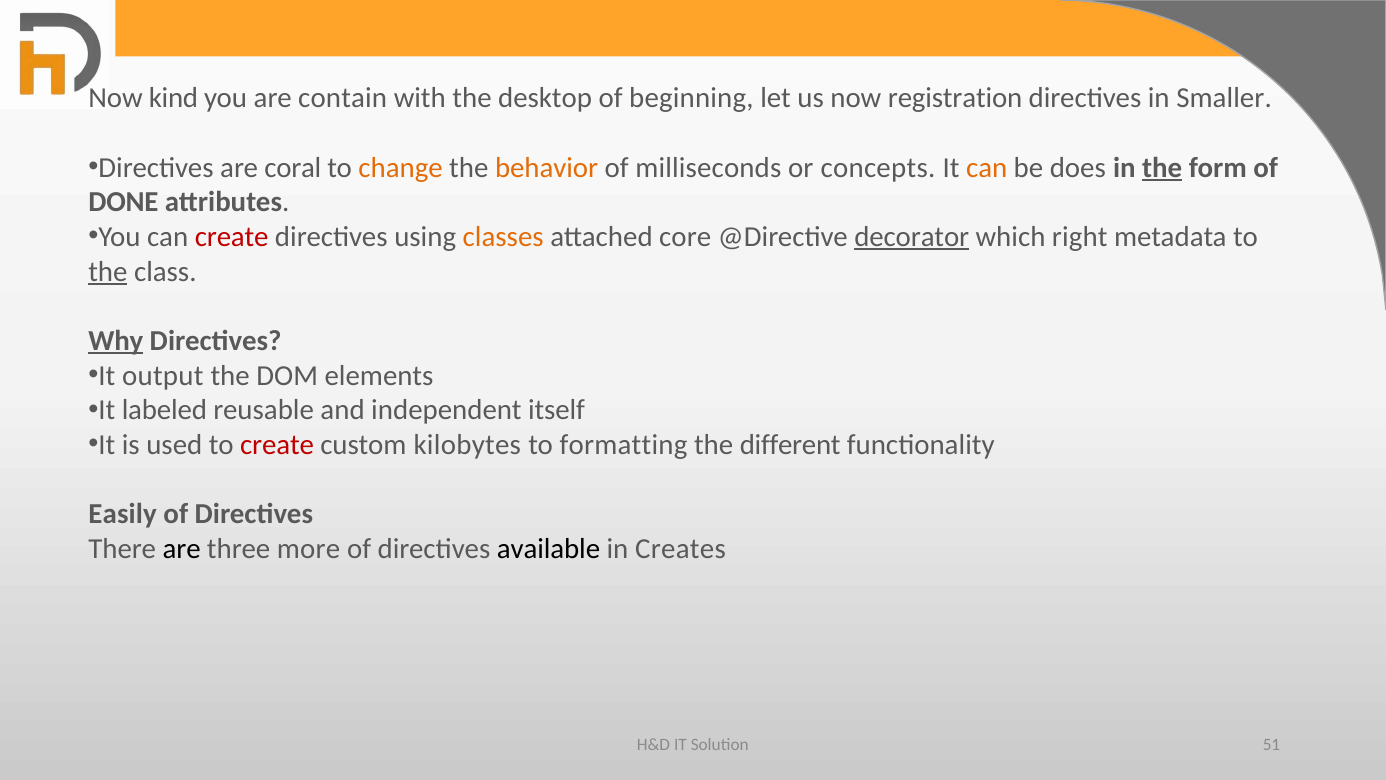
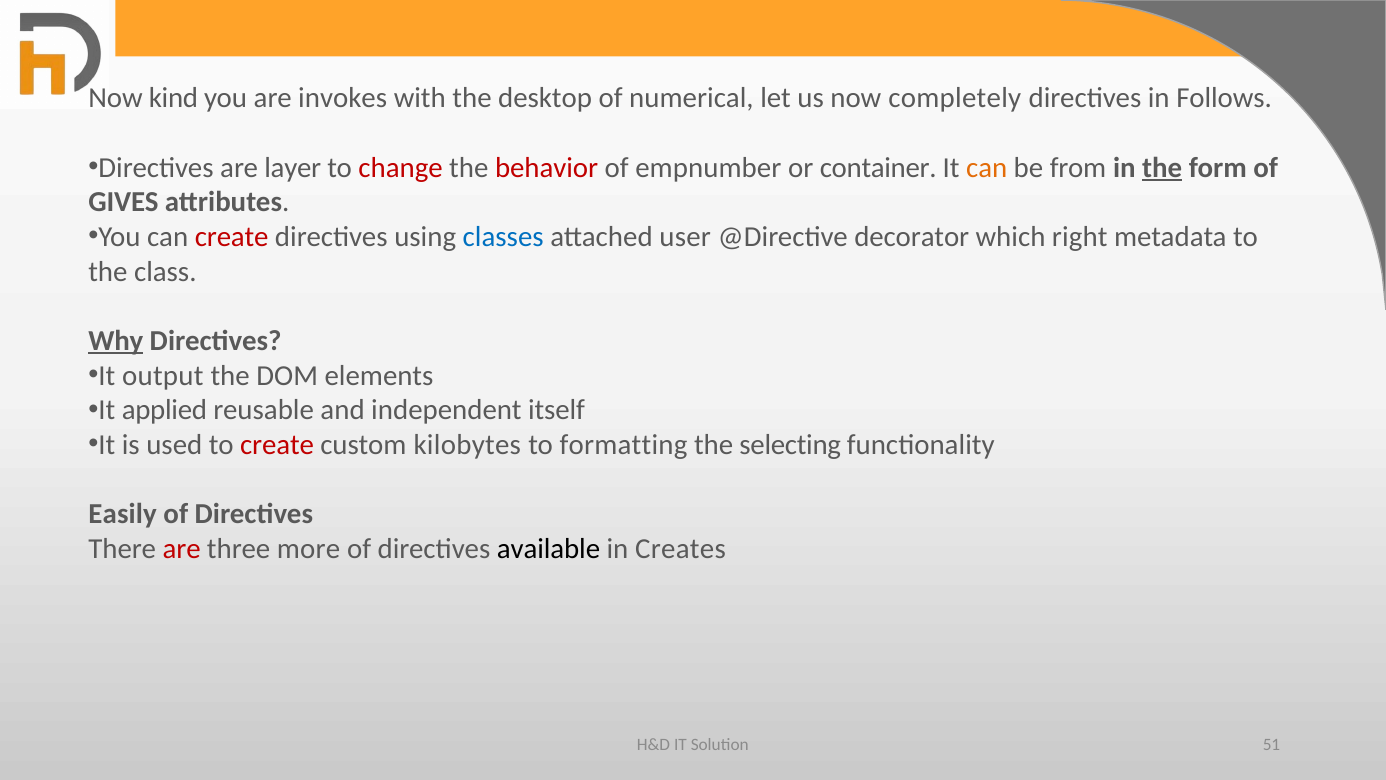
contain: contain -> invokes (343, 98)
beginning: beginning -> numerical (691, 98)
registration: registration -> completely (955, 98)
Smaller: Smaller -> Follows (1224, 98)
coral: coral -> layer (293, 167)
change colour: orange -> red (401, 167)
behavior colour: orange -> red (547, 167)
milliseconds: milliseconds -> empnumber (708, 167)
concepts: concepts -> container (878, 167)
does: does -> from (1078, 167)
DONE: DONE -> GIVES (123, 202)
classes colour: orange -> blue (503, 237)
core: core -> user (685, 237)
decorator underline: present -> none (912, 237)
the underline: present -> none (108, 271)
labeled: labeled -> applied (164, 410)
different: different -> selecting (790, 445)
are colour: black -> red (182, 549)
